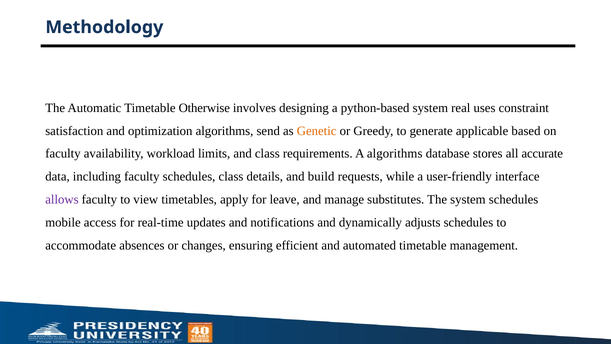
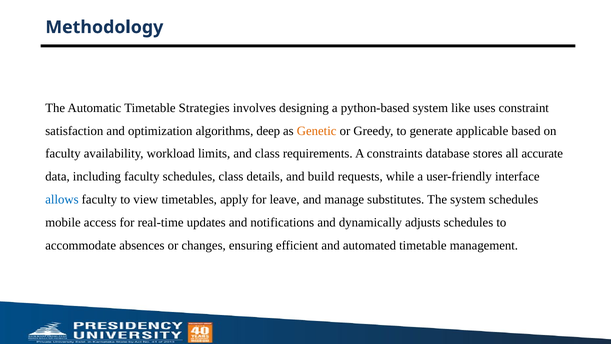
Otherwise: Otherwise -> Strategies (204, 108)
real: real -> like (461, 108)
send: send -> deep (268, 131)
A algorithms: algorithms -> constraints (395, 154)
allows colour: purple -> blue (62, 199)
